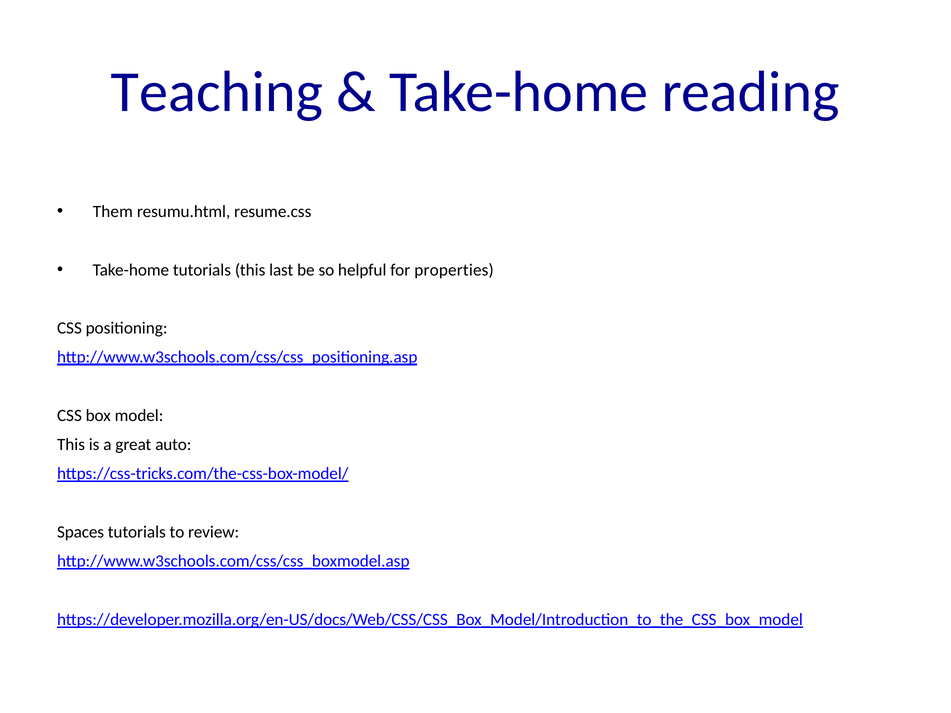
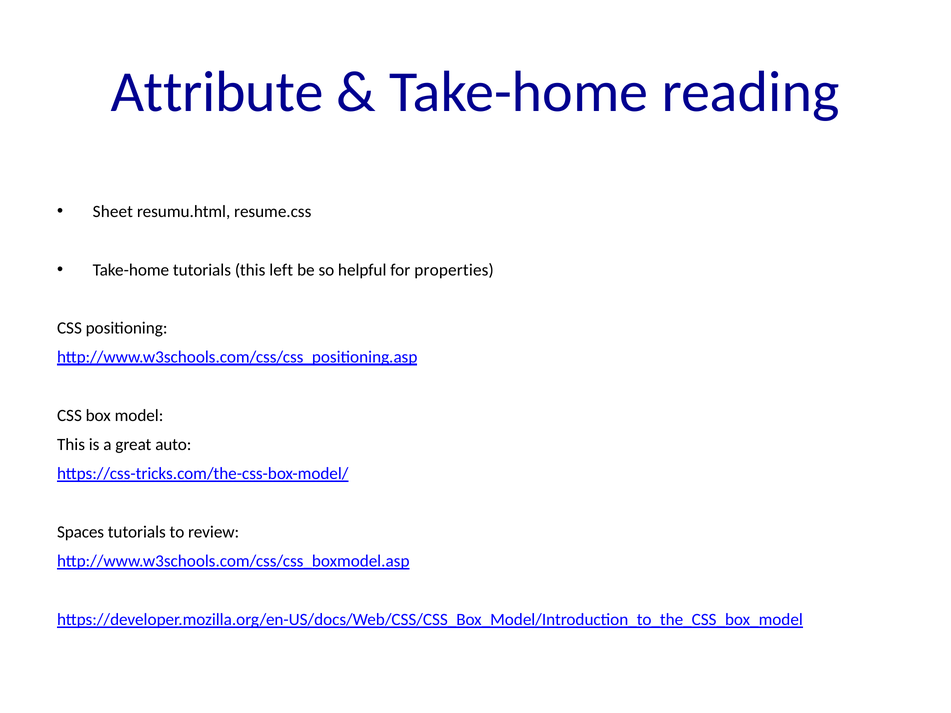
Teaching: Teaching -> Attribute (217, 92)
Them: Them -> Sheet (113, 212)
last: last -> left (281, 270)
